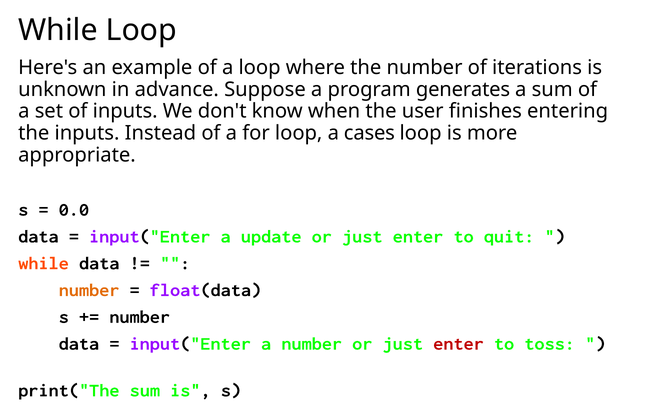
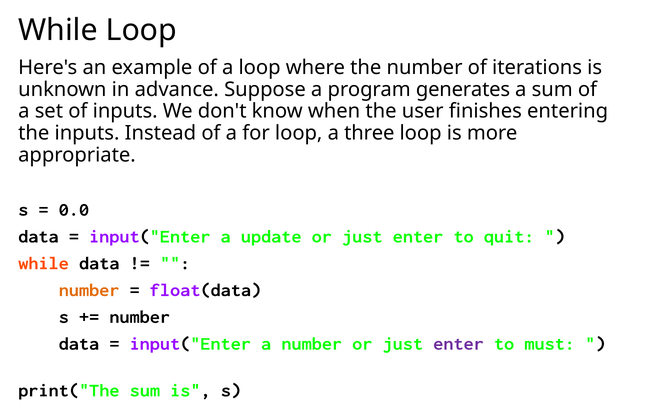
cases: cases -> three (369, 133)
enter colour: red -> purple (458, 343)
toss: toss -> must (550, 343)
